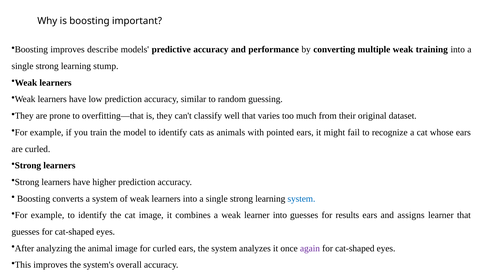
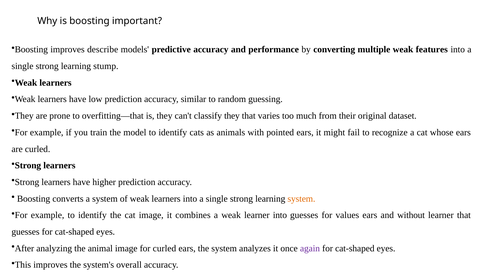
training: training -> features (432, 50)
classify well: well -> they (232, 116)
system colour: blue -> orange (301, 198)
results: results -> values (347, 215)
assigns: assigns -> without (411, 215)
